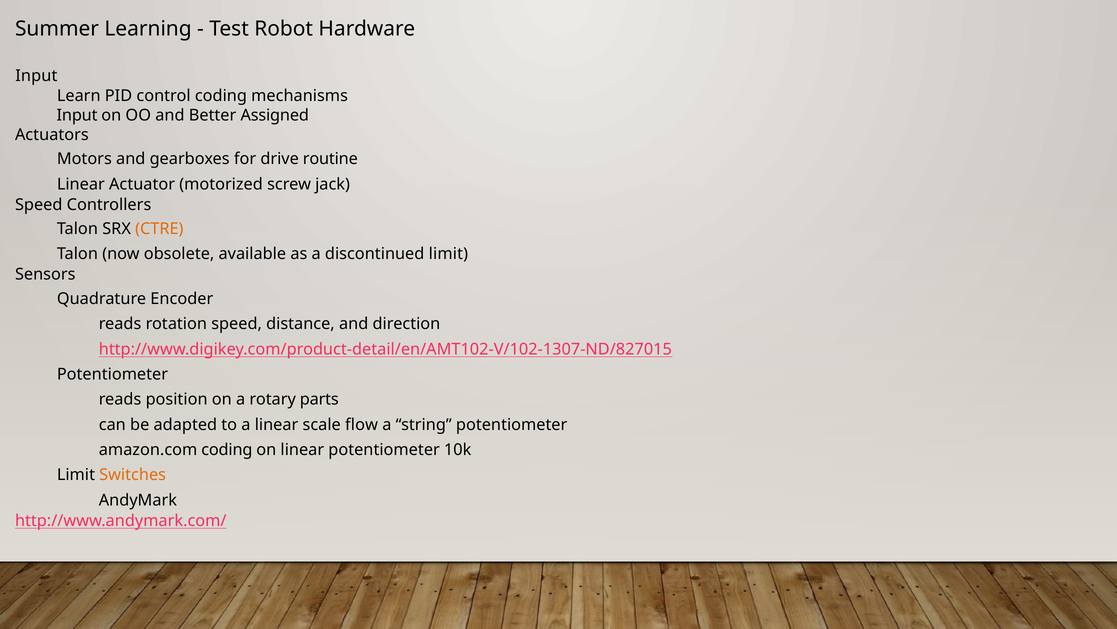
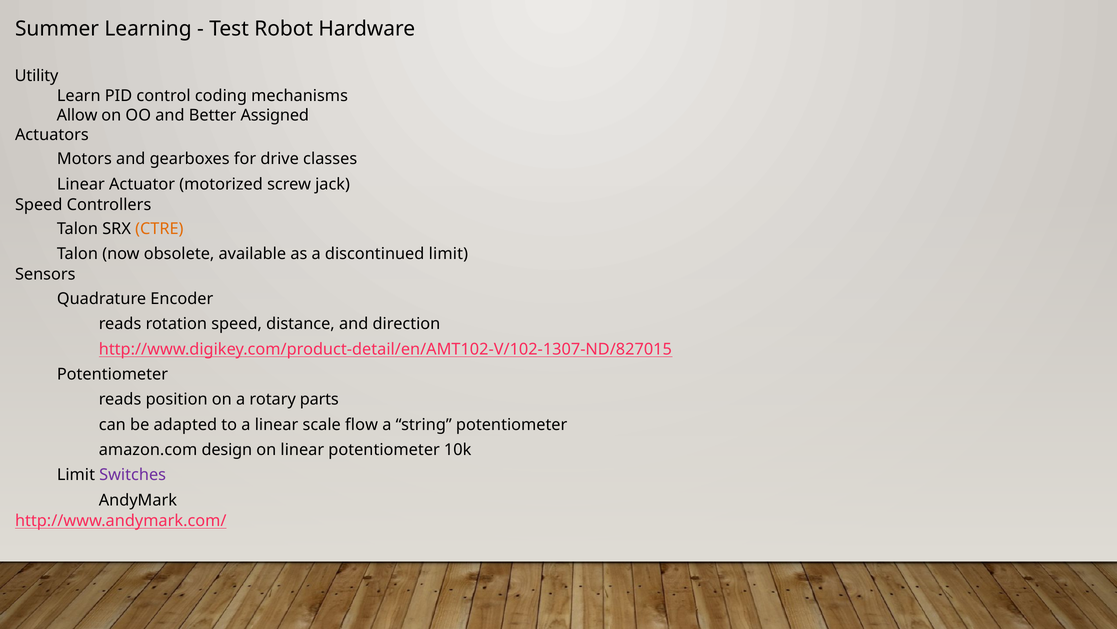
Input: Input -> Utility (37, 76)
Input: Input -> Allow (77, 115)
routine: routine -> classes (330, 159)
amazon.com coding: coding -> design (227, 449)
Switches colour: orange -> purple (133, 474)
